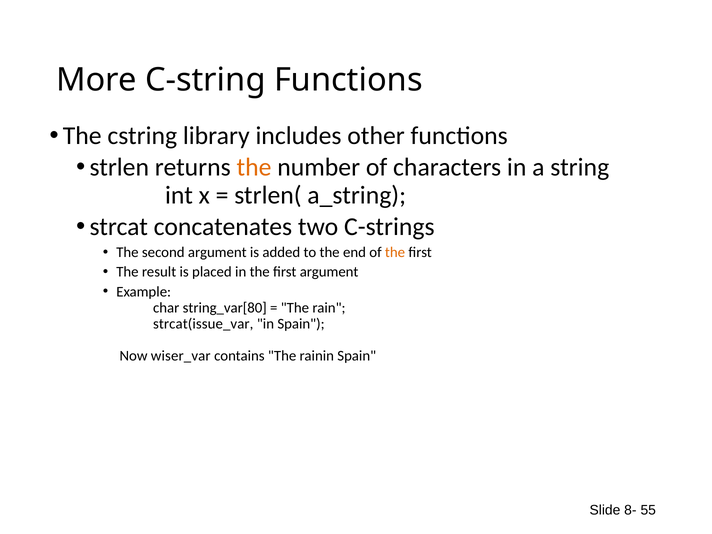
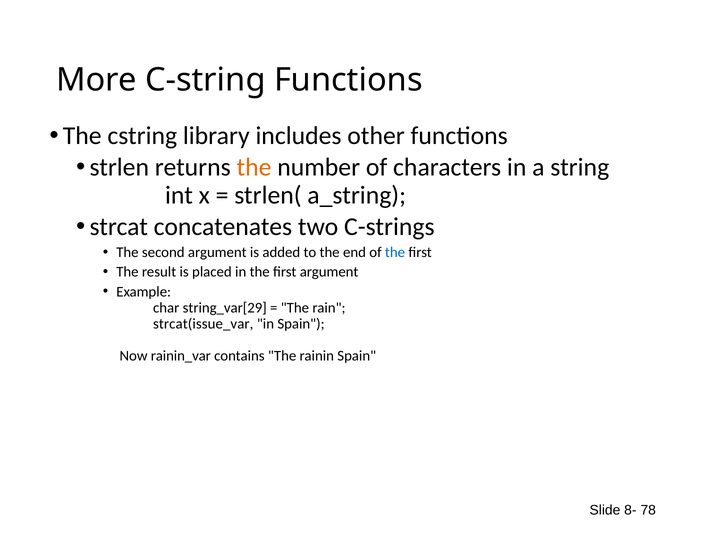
the colour: orange -> blue (395, 252)
string_var[80: string_var[80 -> string_var[29 (225, 308)
wiser_var: wiser_var -> rainin_var (181, 356)
55: 55 -> 78 (648, 510)
